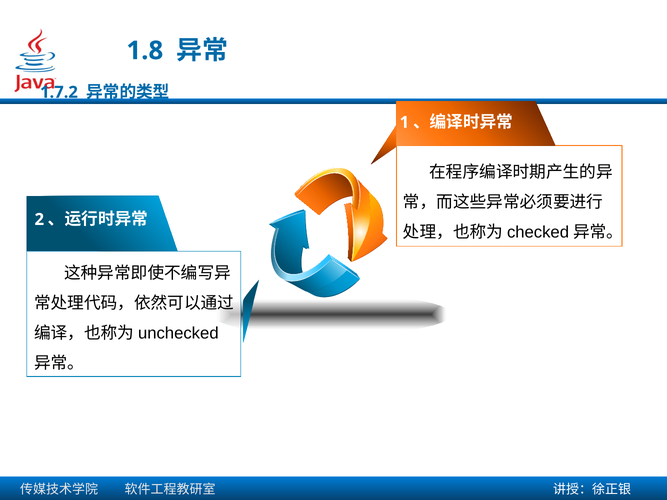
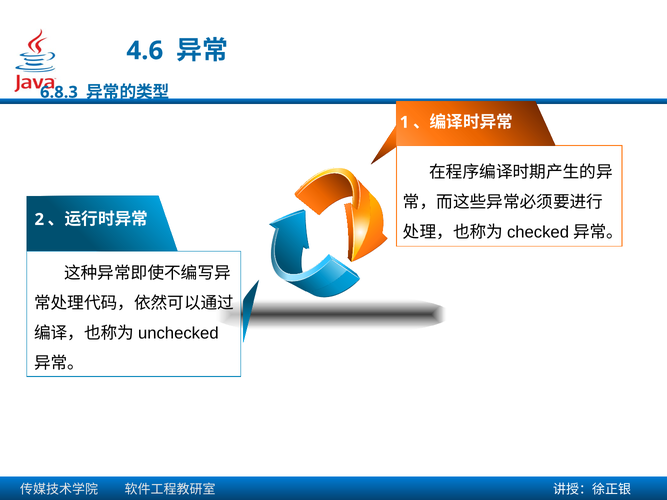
1.8: 1.8 -> 4.6 (145, 51)
1.7.2: 1.7.2 -> 6.8.3 (59, 92)
